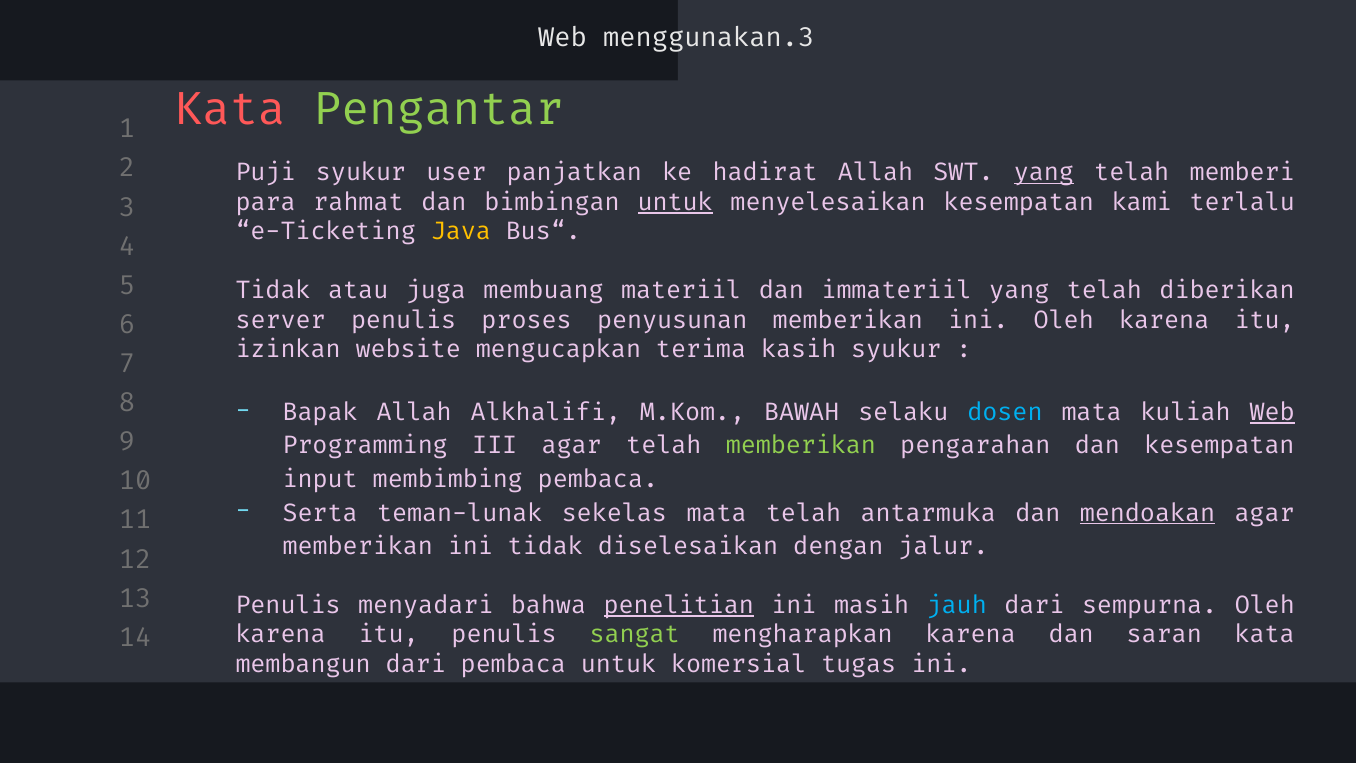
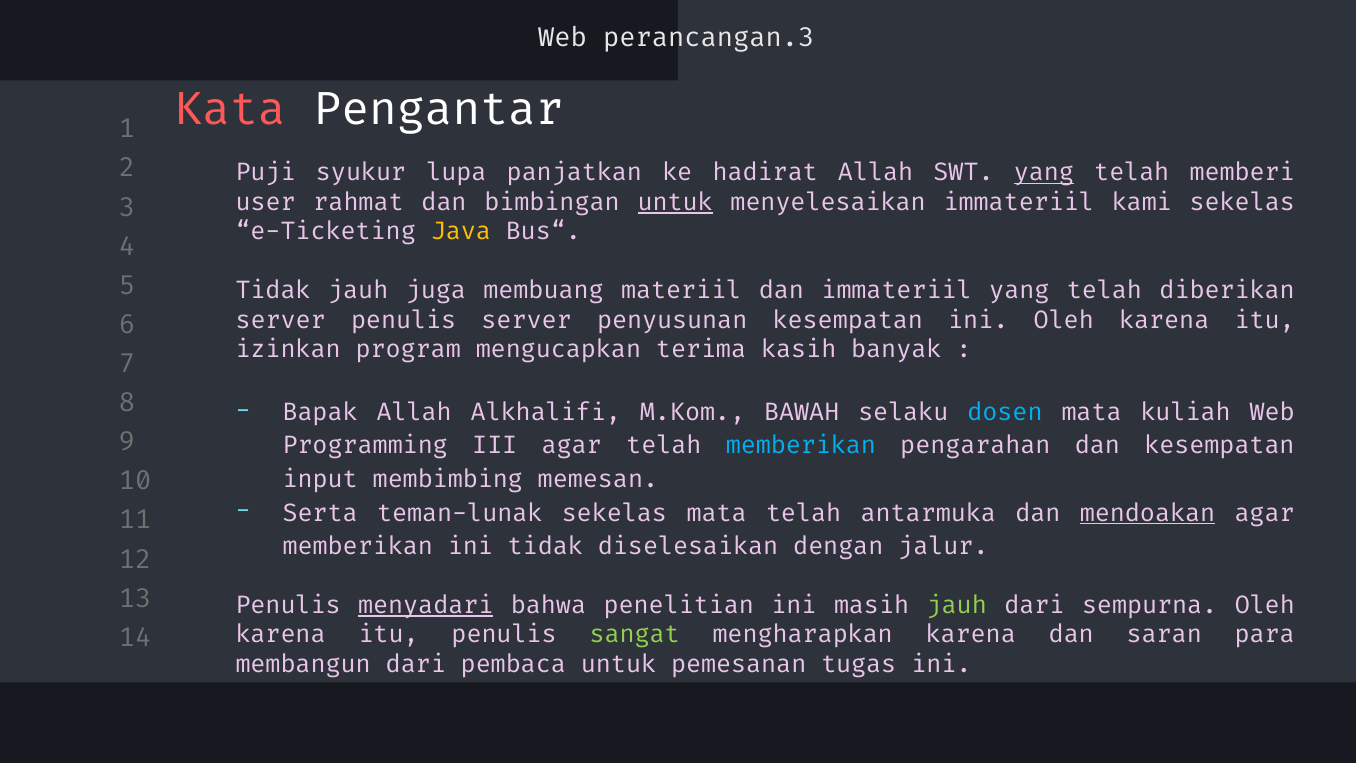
menggunakan.3: menggunakan.3 -> perancangan.3 (709, 38)
Pengantar colour: light green -> white (439, 110)
user: user -> lupa (456, 173)
para: para -> user (266, 202)
menyelesaikan kesempatan: kesempatan -> immateriil (1019, 202)
kami terlalu: terlalu -> sekelas (1242, 202)
Tidak atau: atau -> jauh (358, 290)
penulis proses: proses -> server (527, 320)
penyusunan memberikan: memberikan -> kesempatan (848, 320)
website: website -> program (408, 349)
kasih syukur: syukur -> banyak (896, 349)
Web underline: present -> none (1272, 412)
memberikan colour: light green -> light blue (801, 446)
membimbing pembaca: pembaca -> memesan (598, 479)
menyadari underline: none -> present (426, 605)
penelitian underline: present -> none (679, 605)
jauh colour: light blue -> light green (957, 605)
saran kata: kata -> para (1265, 635)
komersial: komersial -> pemesanan (739, 664)
